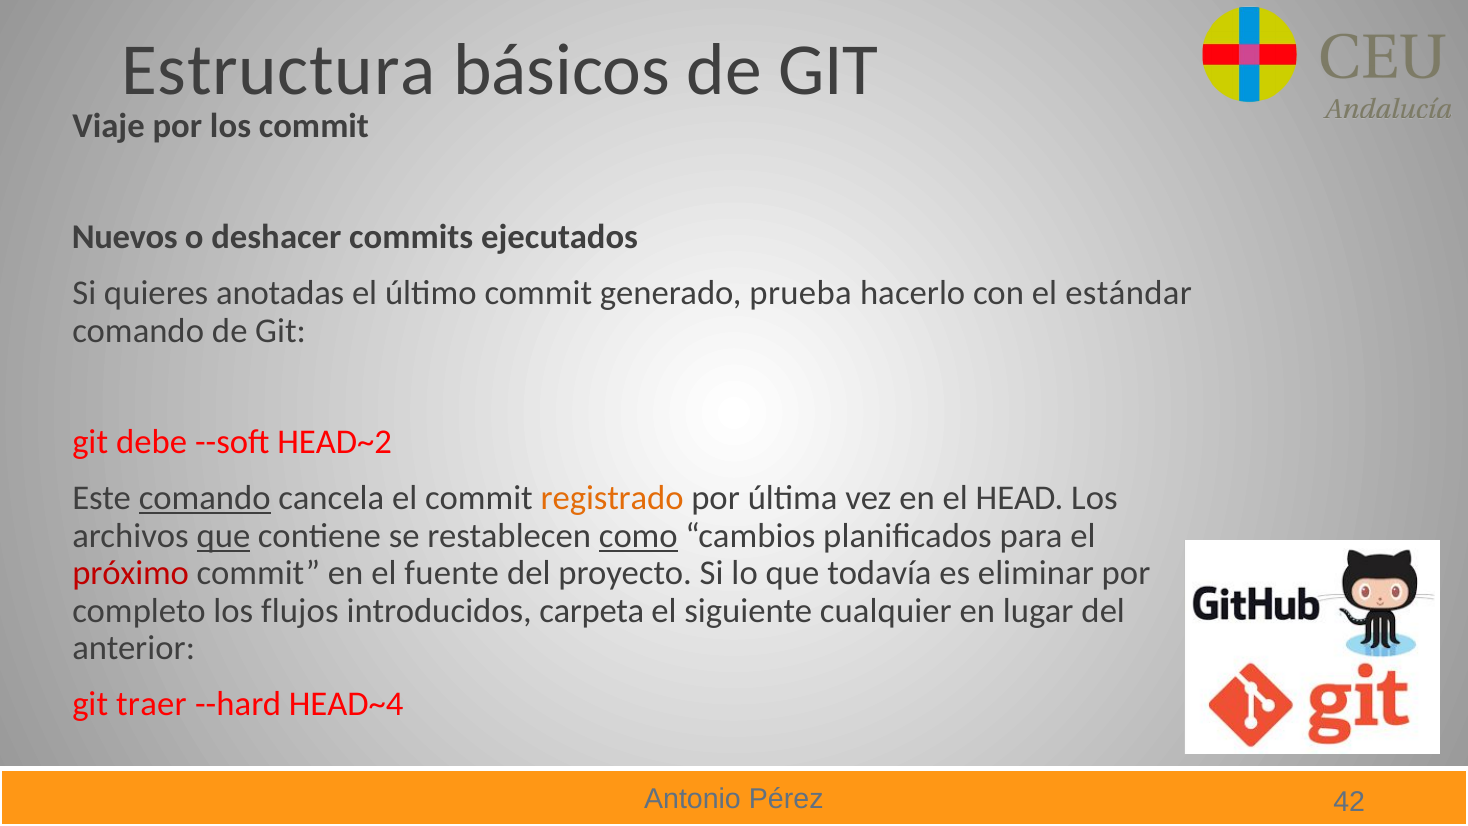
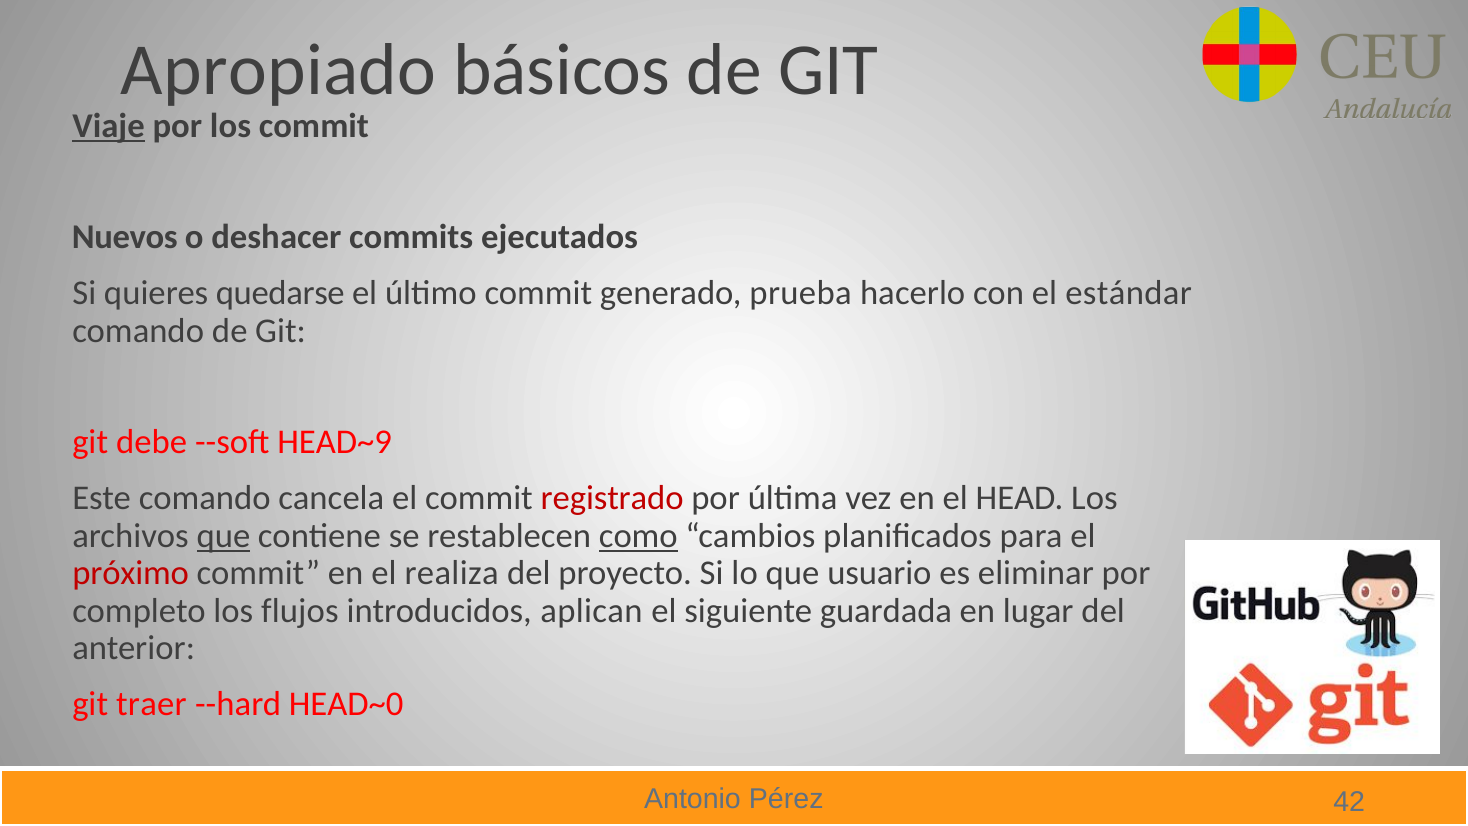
Estructura: Estructura -> Apropiado (278, 70)
Viaje underline: none -> present (109, 126)
anotadas: anotadas -> quedarse (280, 293)
HEAD~2: HEAD~2 -> HEAD~9 (335, 442)
comando underline: present -> none (205, 498)
registrado colour: orange -> red (612, 498)
fuente: fuente -> realiza (452, 573)
todavía: todavía -> usuario (879, 573)
carpeta: carpeta -> aplican (591, 611)
cualquier: cualquier -> guardada (886, 611)
HEAD~4: HEAD~4 -> HEAD~0 (346, 704)
